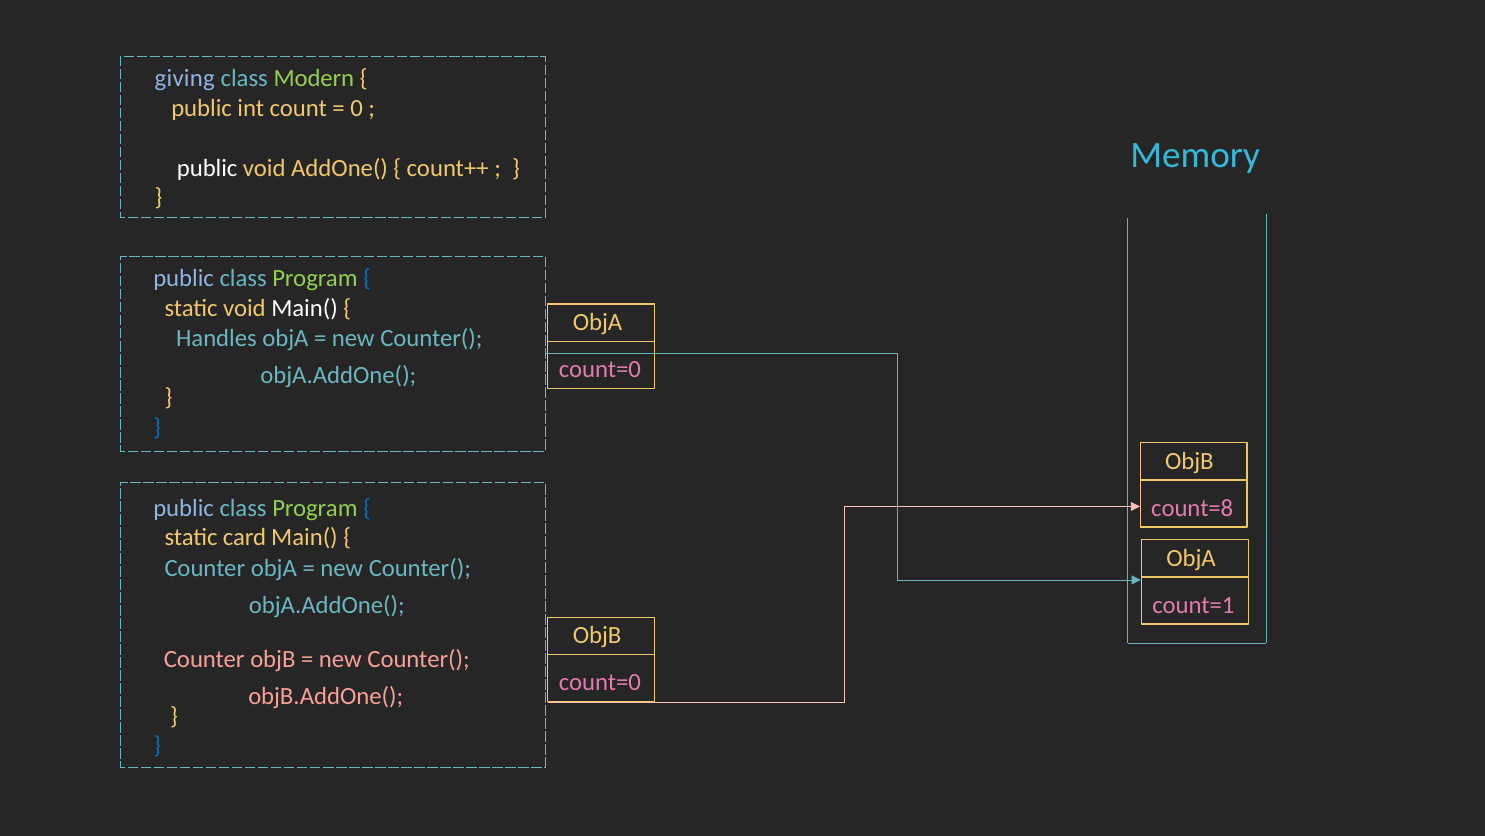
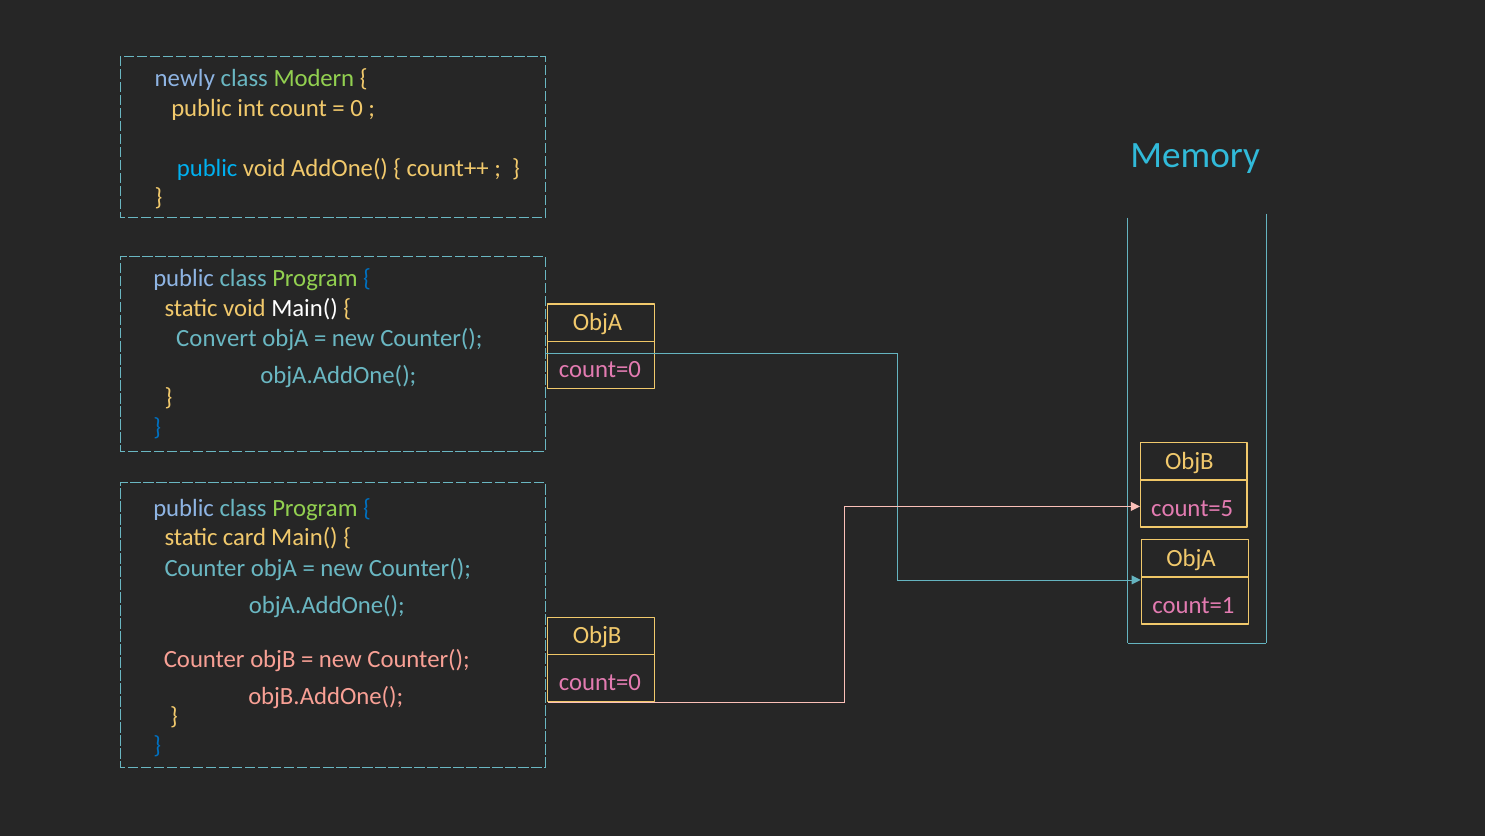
giving: giving -> newly (185, 79)
public colour: white -> light blue (207, 168)
Handles: Handles -> Convert (216, 339)
count=8: count=8 -> count=5 (1192, 508)
